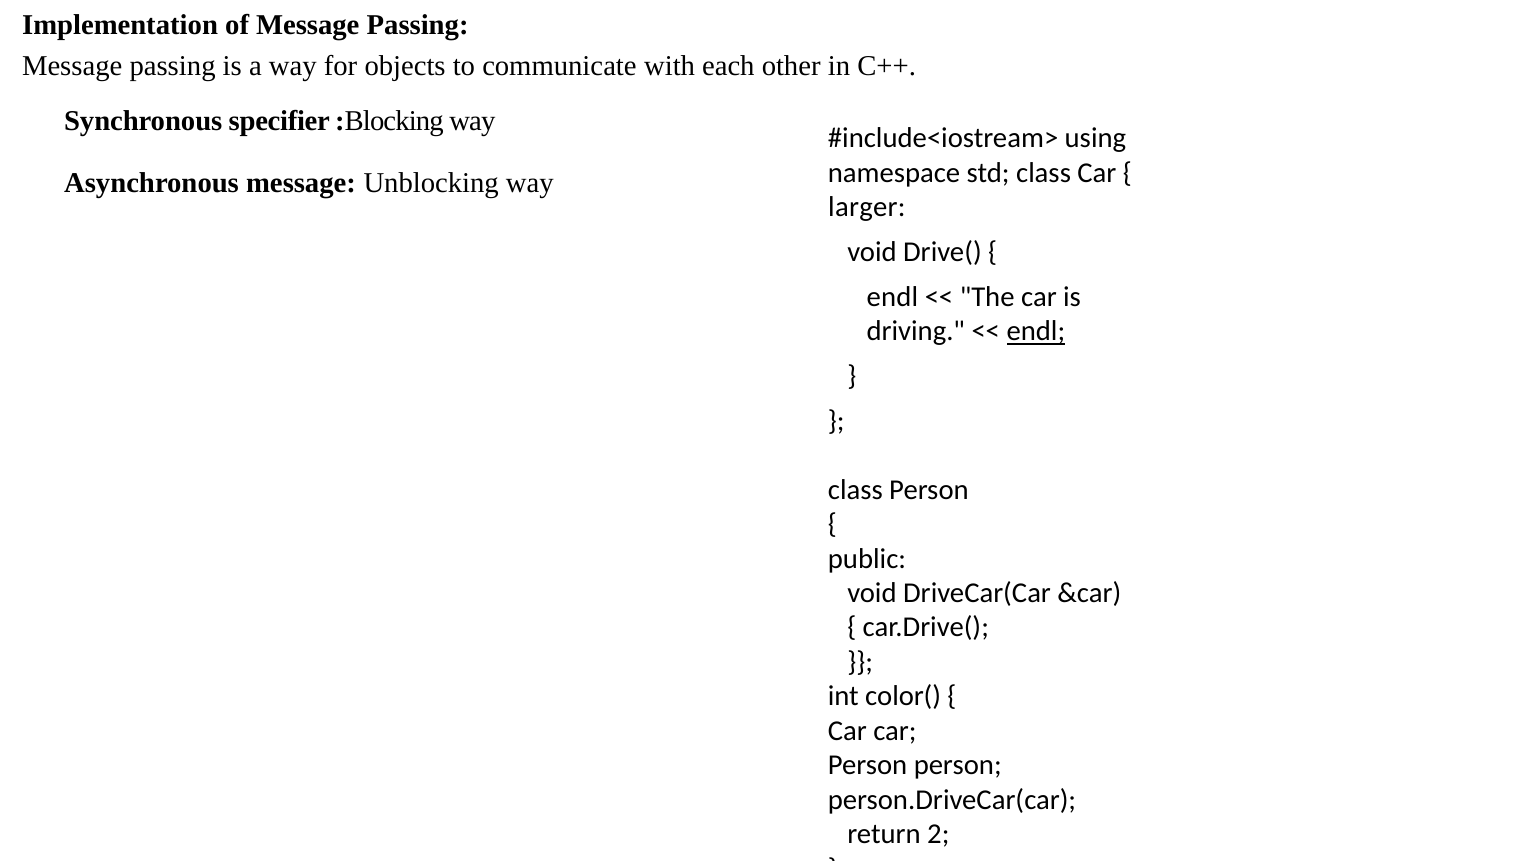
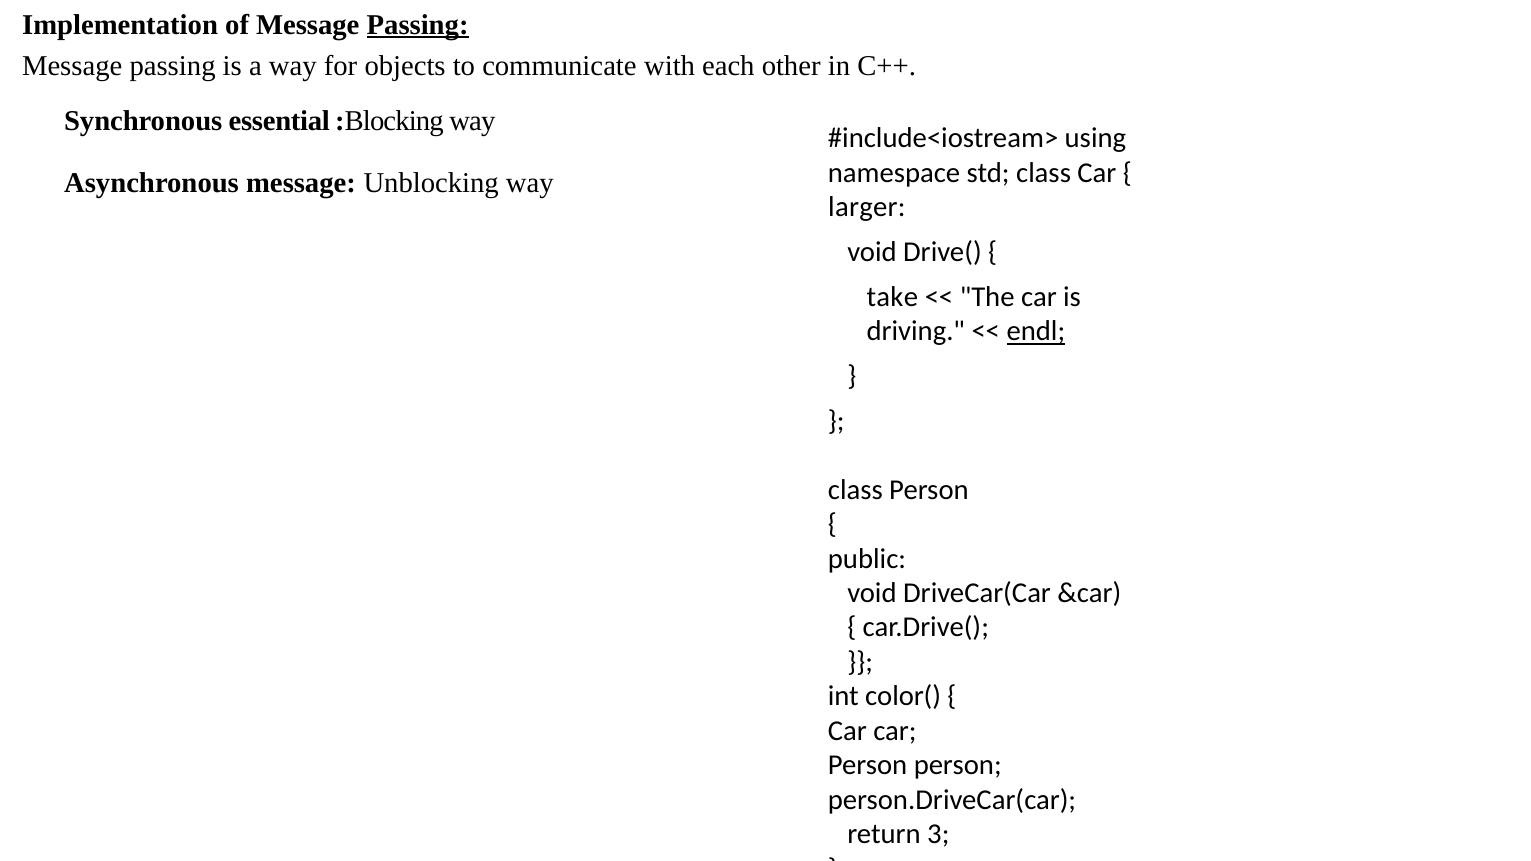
Passing underline: none -> present (418, 25)
specifier: specifier -> essential (279, 121)
endl: endl -> take (892, 297)
2: 2 -> 3 (938, 834)
